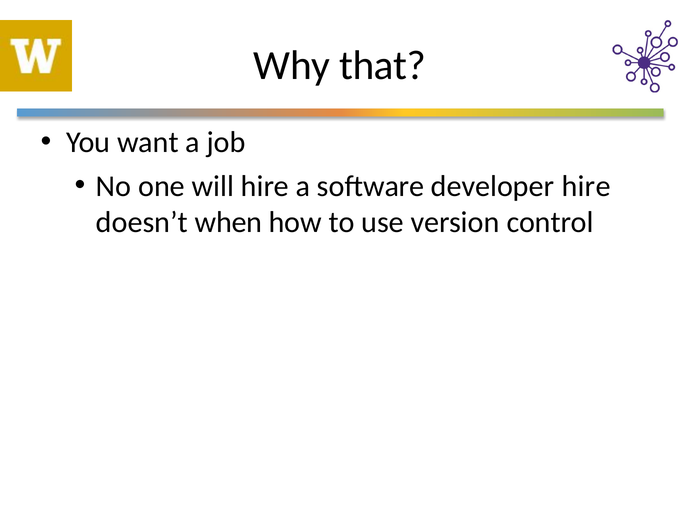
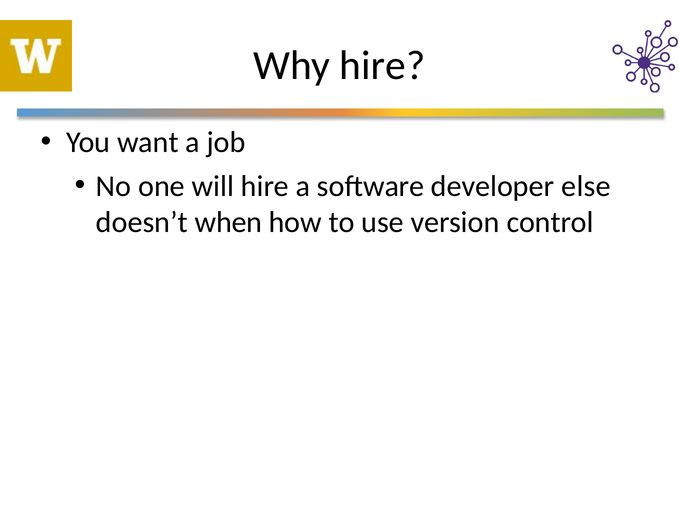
Why that: that -> hire (382, 66)
developer hire: hire -> else (586, 186)
